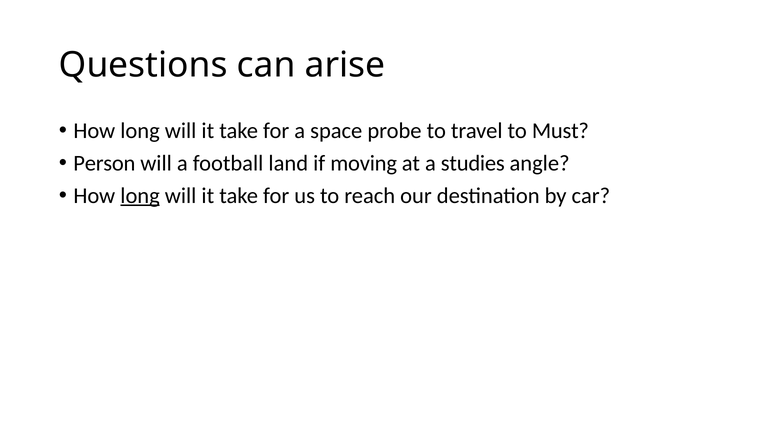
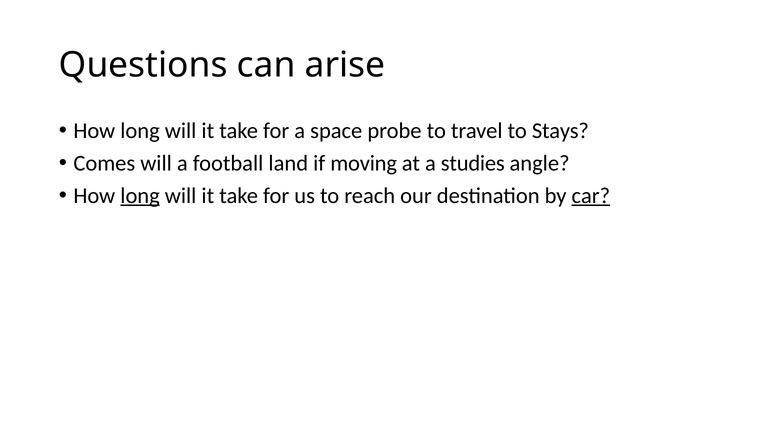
Must: Must -> Stays (560, 131)
Person: Person -> Comes (104, 163)
car underline: none -> present (591, 196)
